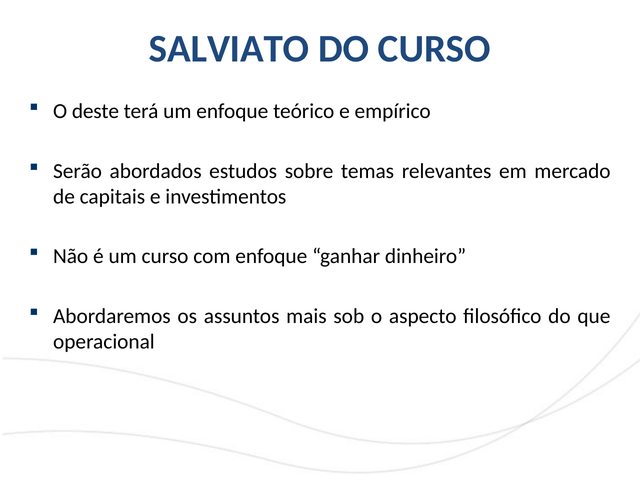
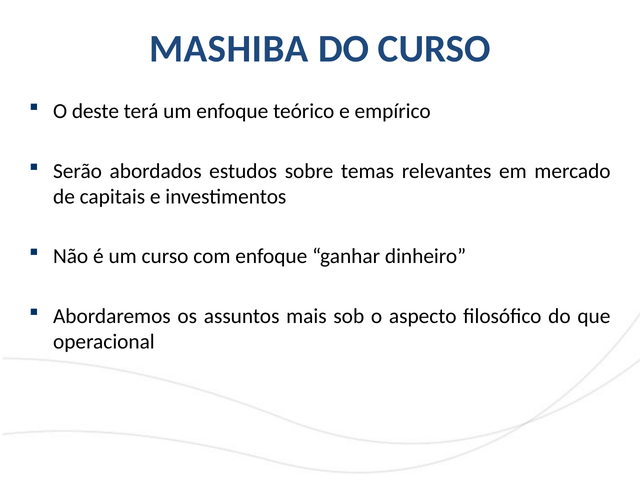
SALVIATO: SALVIATO -> MASHIBA (229, 49)
